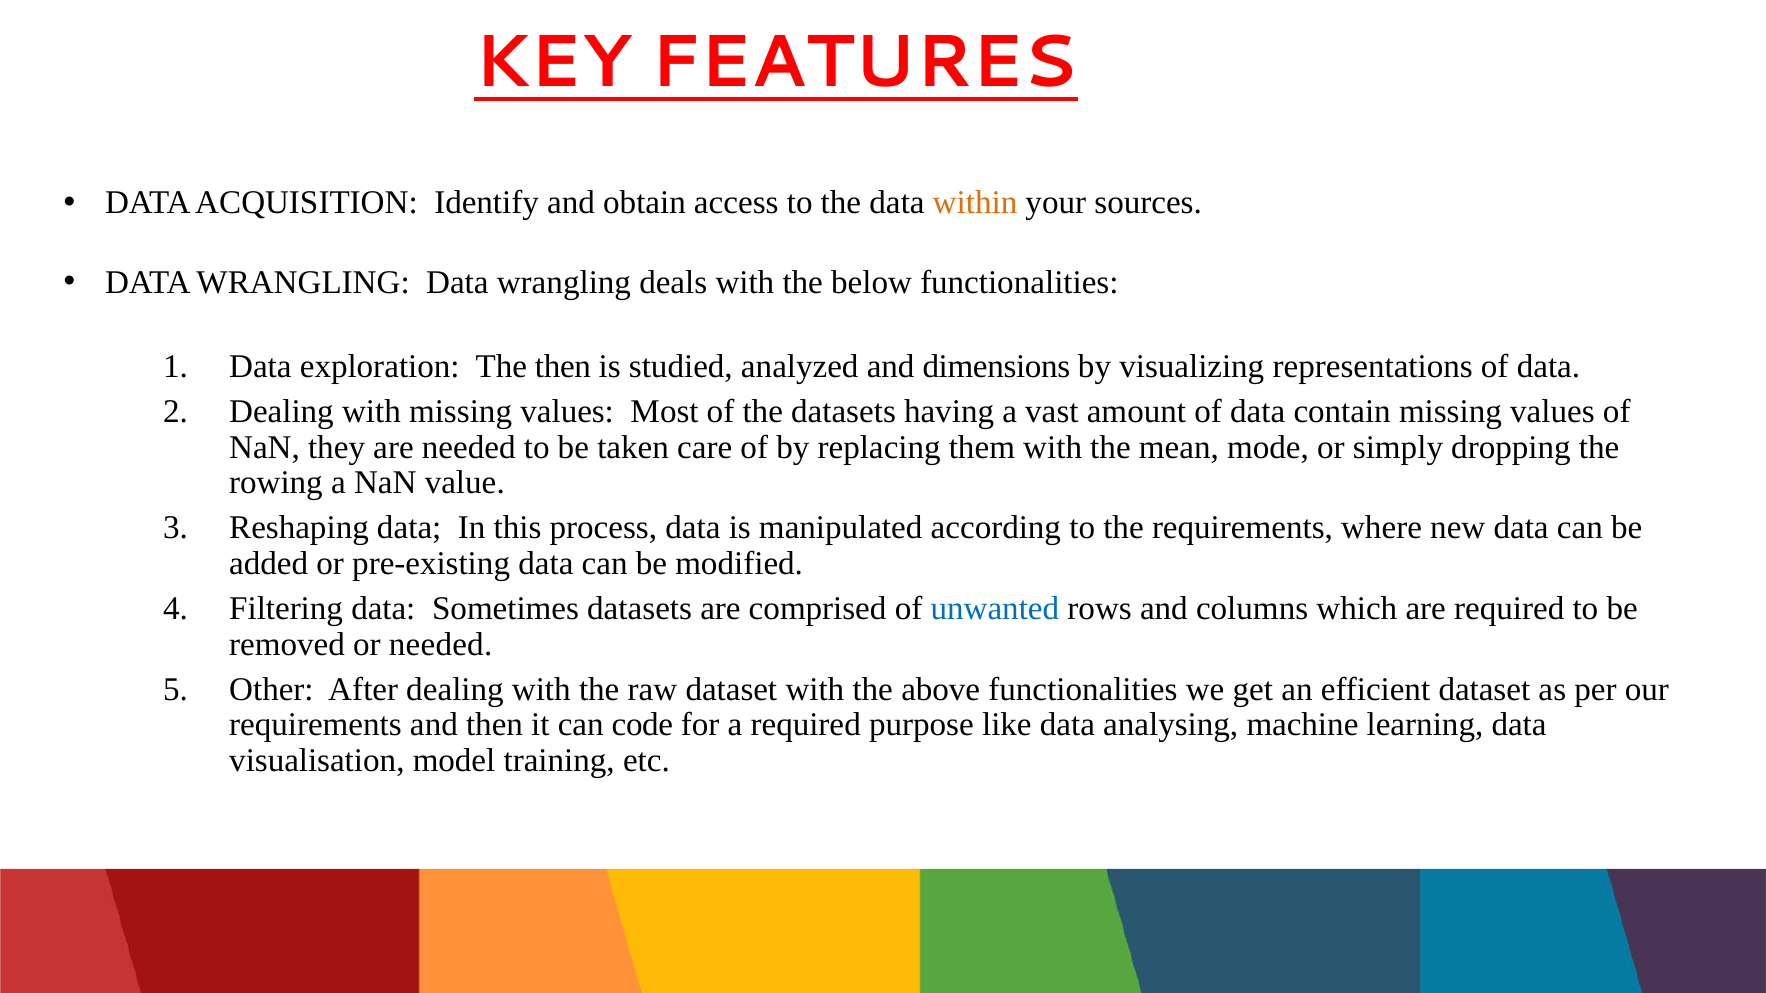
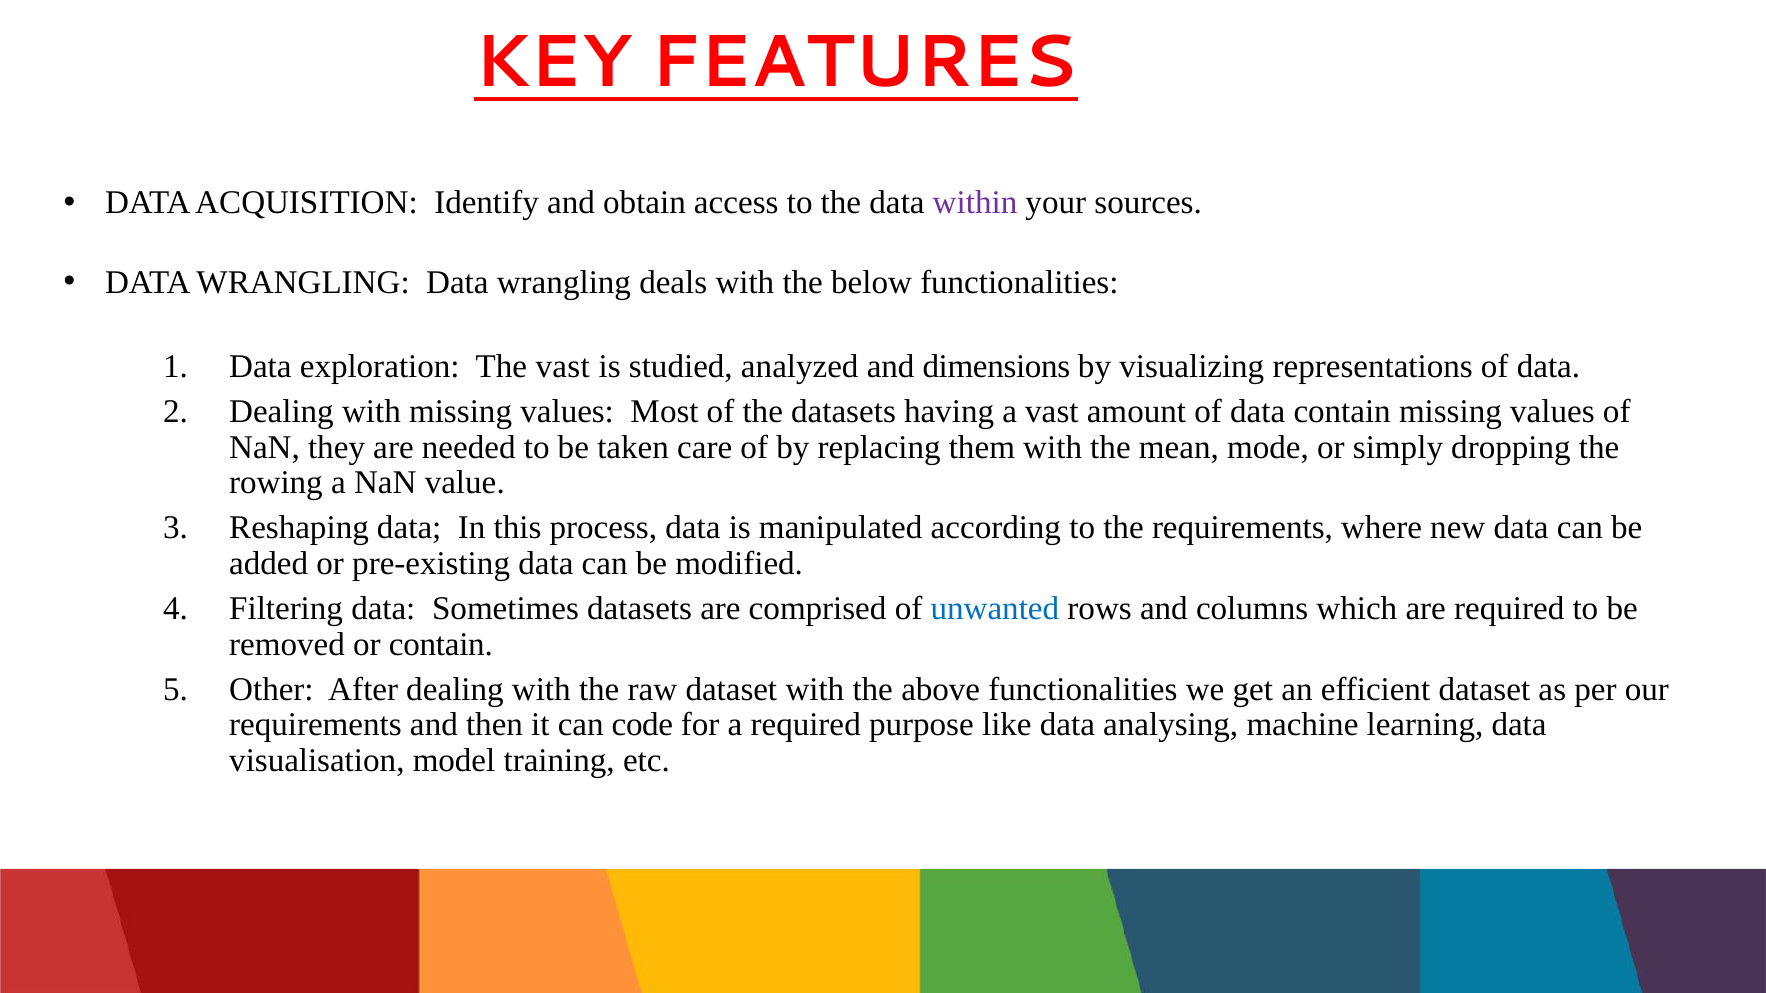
within colour: orange -> purple (975, 203)
The then: then -> vast (563, 367)
or needed: needed -> contain (441, 645)
